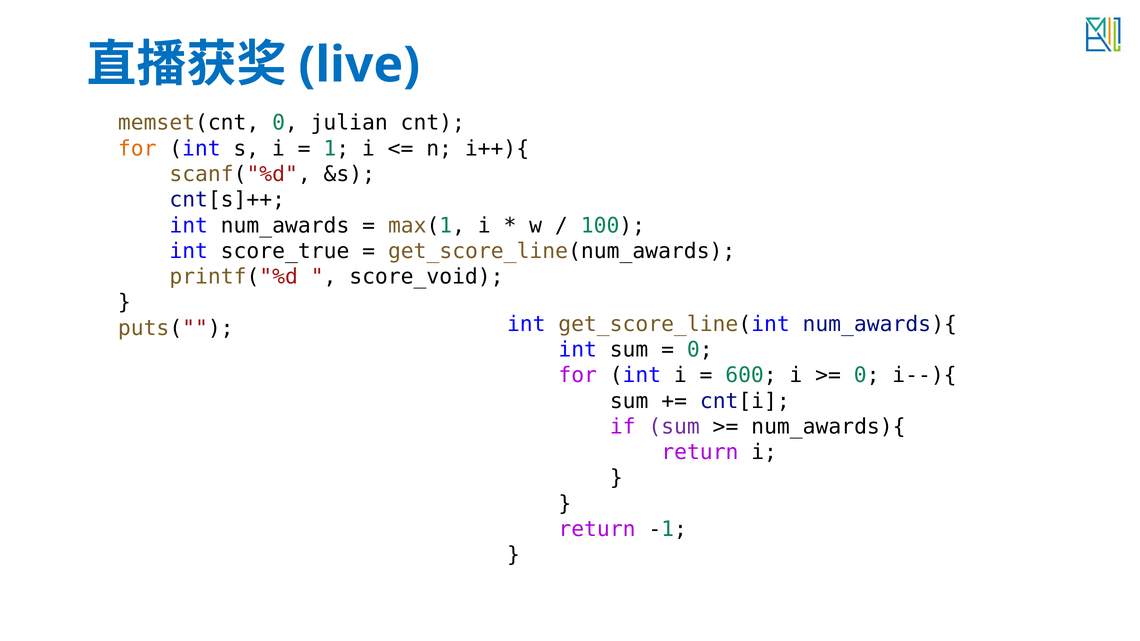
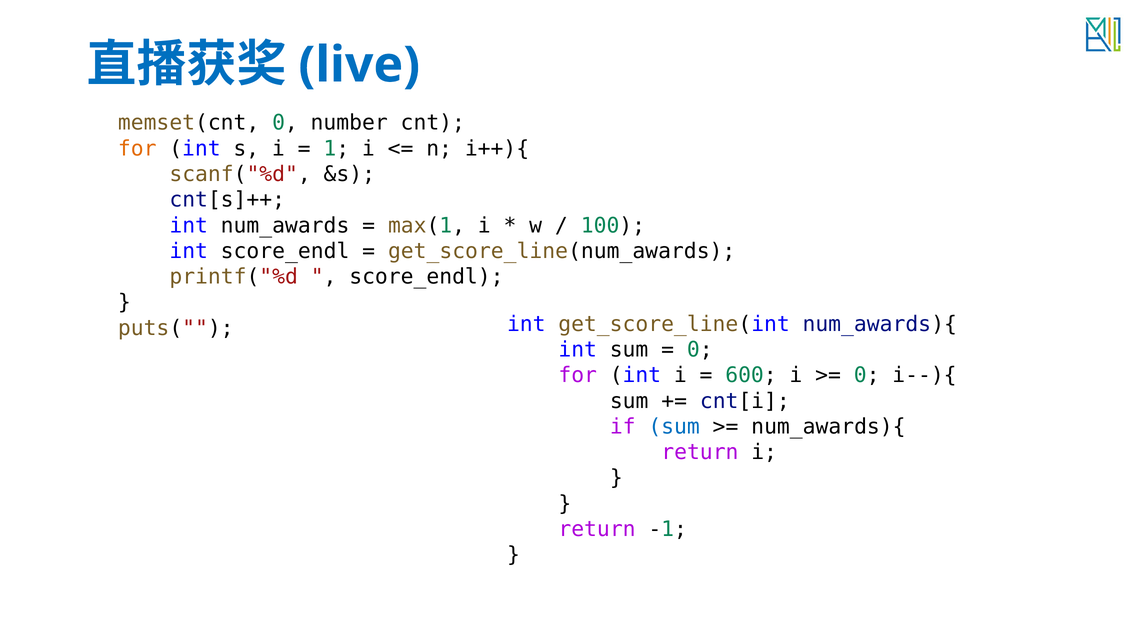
julian: julian -> number (349, 123)
int score_true: score_true -> score_endl (285, 251)
score_void: score_void -> score_endl (426, 277)
sum colour: purple -> blue (674, 427)
